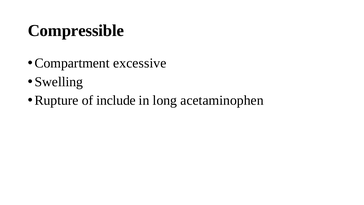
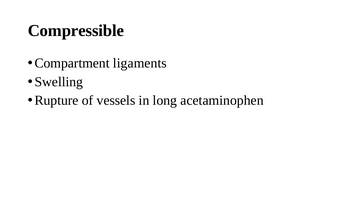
excessive: excessive -> ligaments (140, 63)
include: include -> vessels (116, 100)
